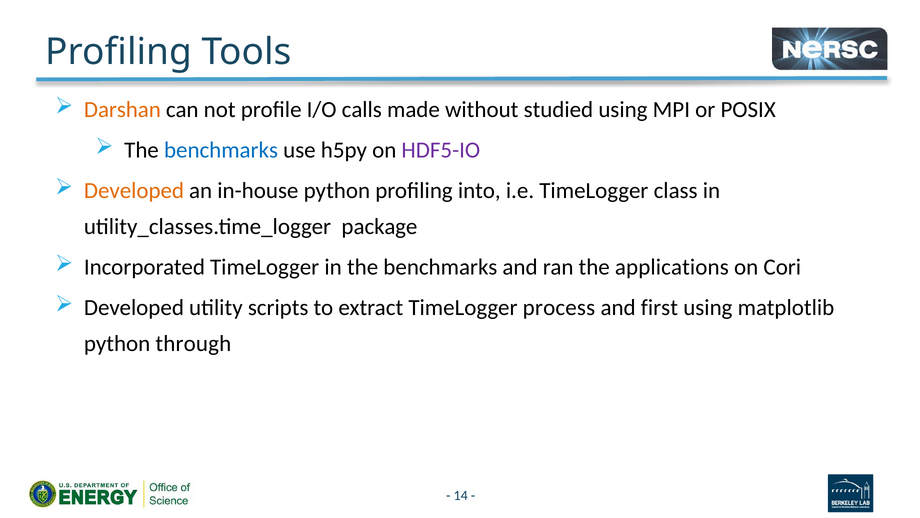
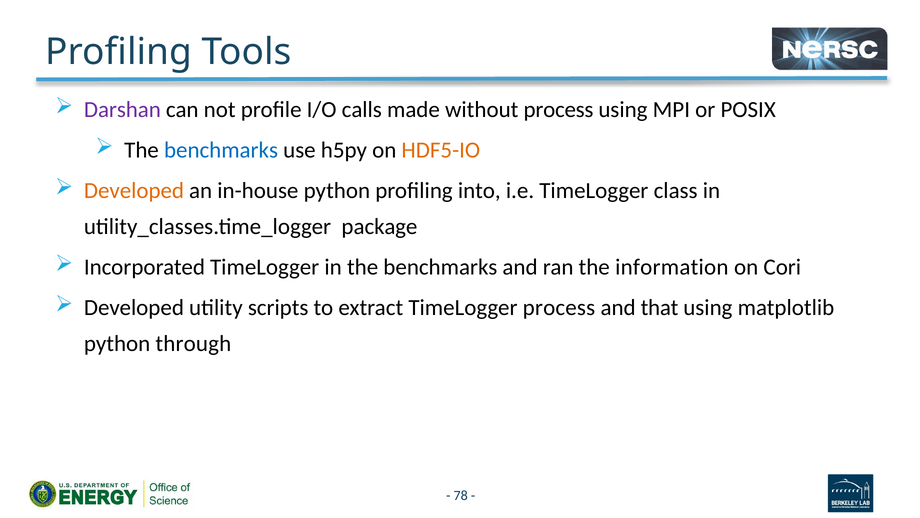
Darshan colour: orange -> purple (122, 110)
without studied: studied -> process (559, 110)
HDF5-IO colour: purple -> orange (441, 150)
applications: applications -> information (672, 267)
first: first -> that (660, 307)
14: 14 -> 78 (461, 495)
